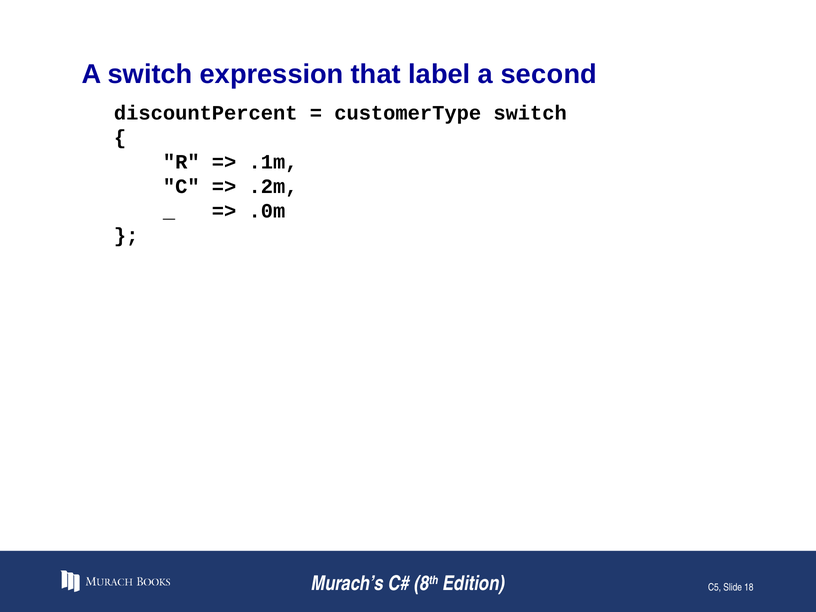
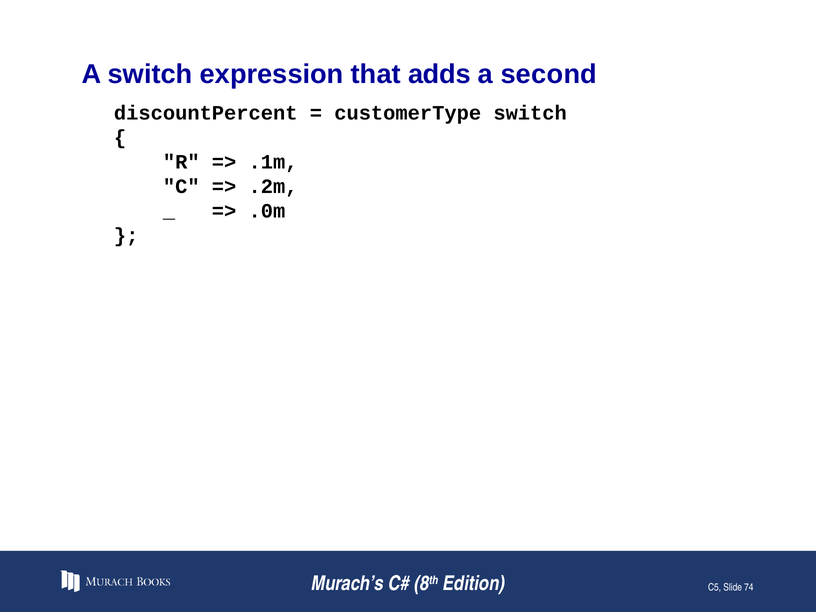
label: label -> adds (439, 74)
18: 18 -> 74 (749, 587)
